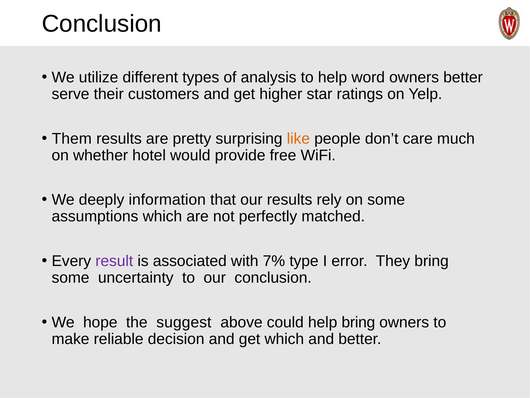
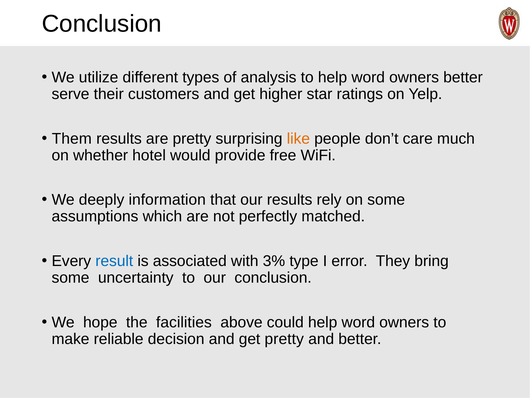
result colour: purple -> blue (114, 261)
7%: 7% -> 3% (274, 261)
suggest: suggest -> facilities (184, 322)
could help bring: bring -> word (358, 322)
get which: which -> pretty (284, 339)
